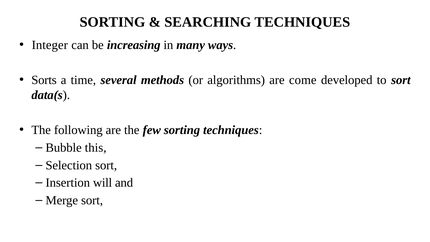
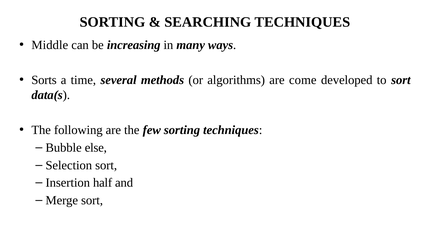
Integer: Integer -> Middle (50, 45)
this: this -> else (96, 148)
will: will -> half (103, 183)
